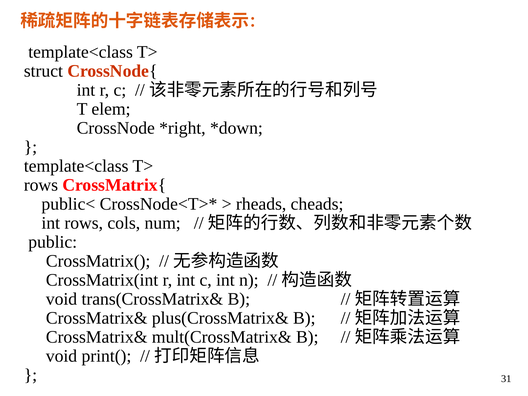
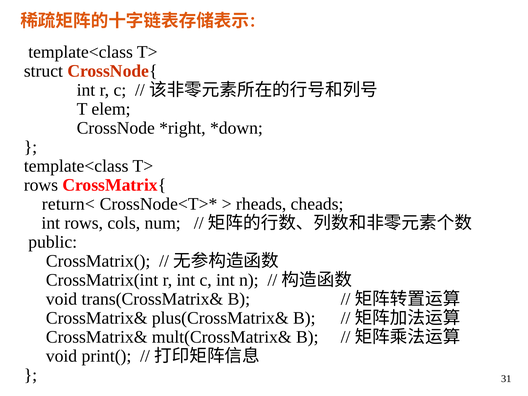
public<: public< -> return< (68, 204)
